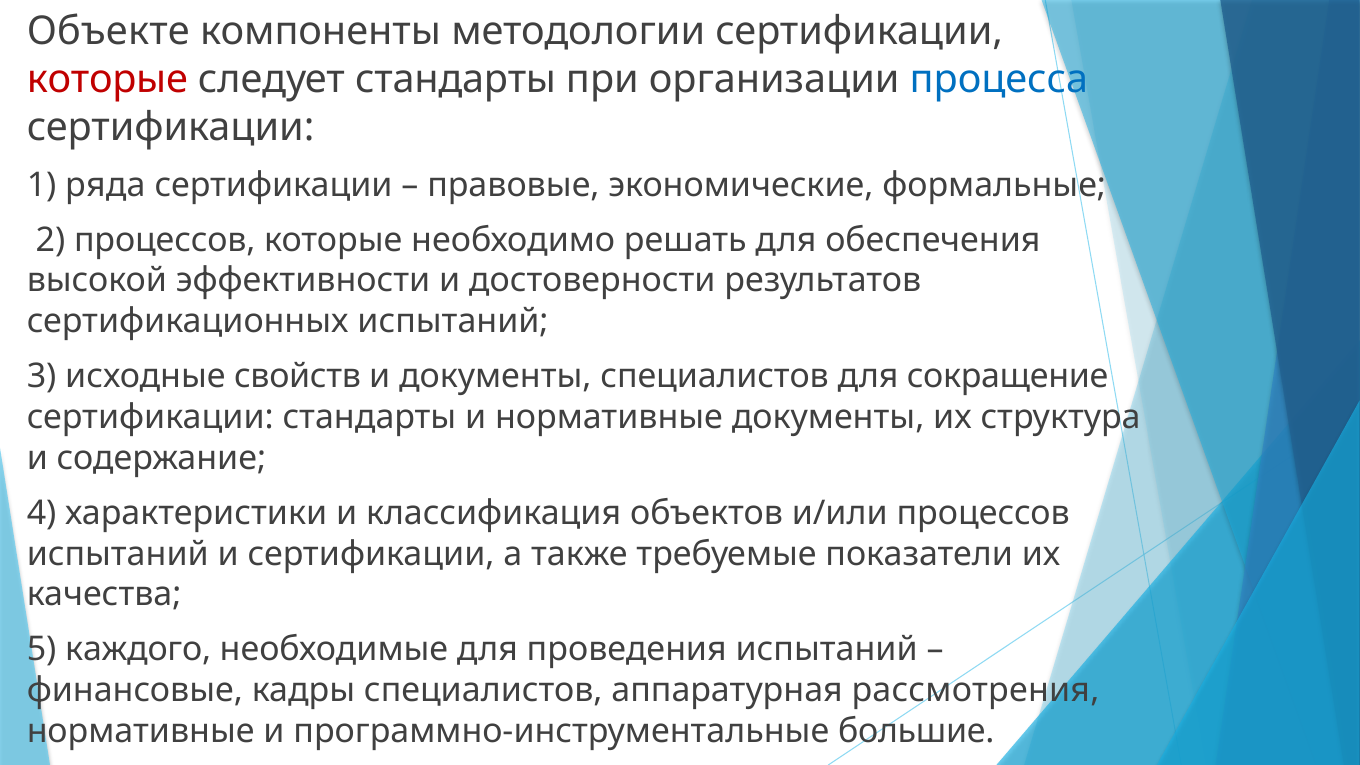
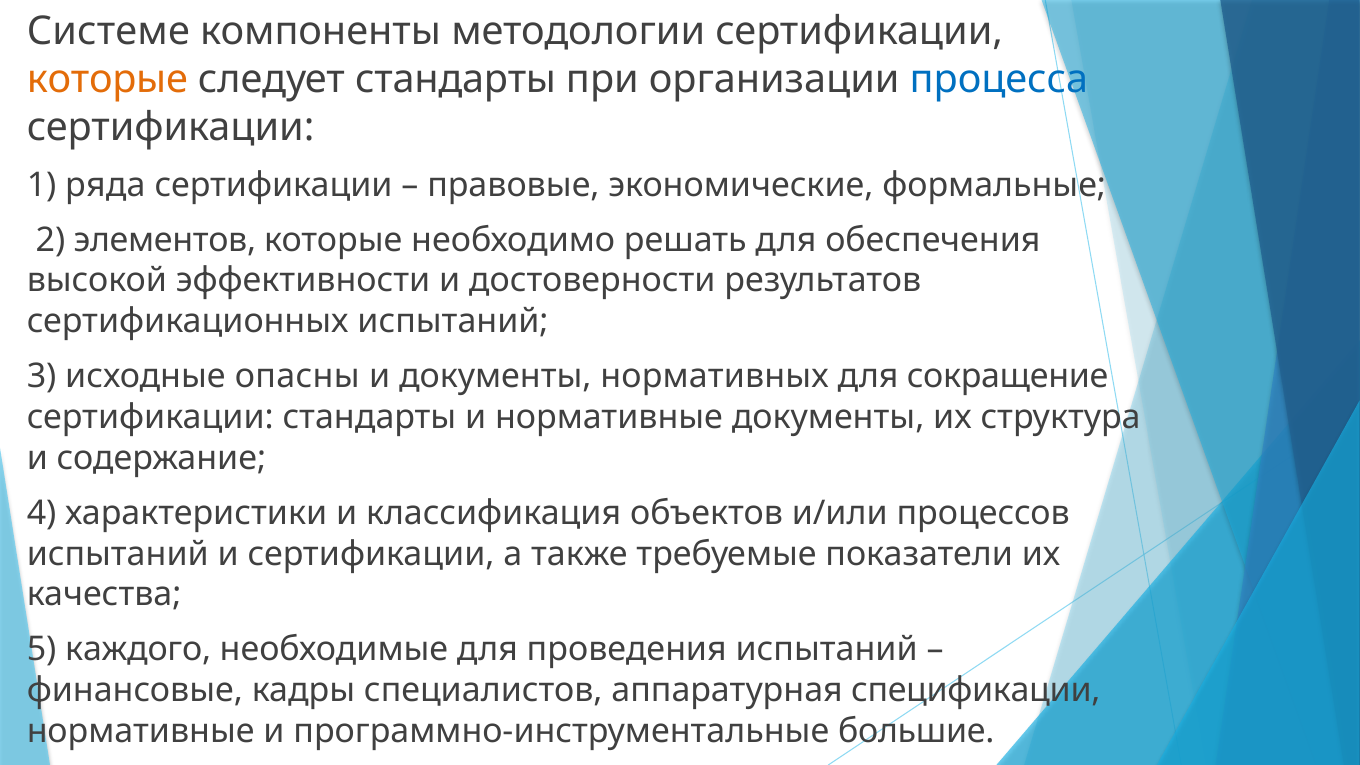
Объекте: Объекте -> Системе (108, 32)
которые colour: red -> orange (107, 79)
2 процессов: процессов -> элементов (165, 240)
свойств: свойств -> опасны (297, 376)
документы специалистов: специалистов -> нормативных (715, 376)
рассмотрения: рассмотрения -> спецификации (976, 690)
